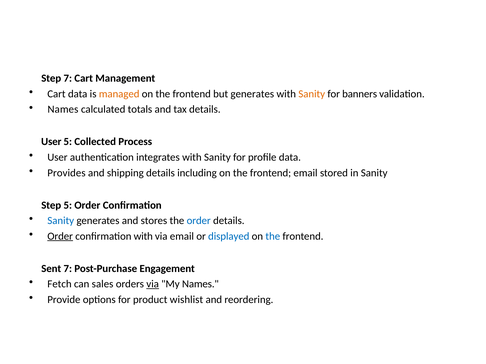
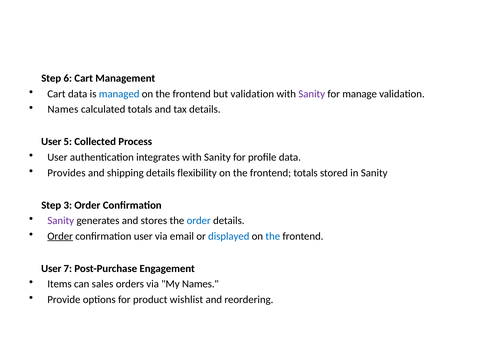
Step 7: 7 -> 6 (68, 79)
managed colour: orange -> blue (119, 94)
but generates: generates -> validation (252, 94)
Sanity colour: orange -> purple (312, 94)
banners: banners -> manage (360, 94)
including: including -> flexibility (197, 173)
frontend email: email -> totals (306, 173)
Step 5: 5 -> 3 (68, 205)
Sanity colour: blue -> purple (61, 221)
confirmation with: with -> user (143, 236)
Sent: Sent -> User (51, 269)
Fetch: Fetch -> Items (60, 284)
via underline: present -> none (153, 284)
